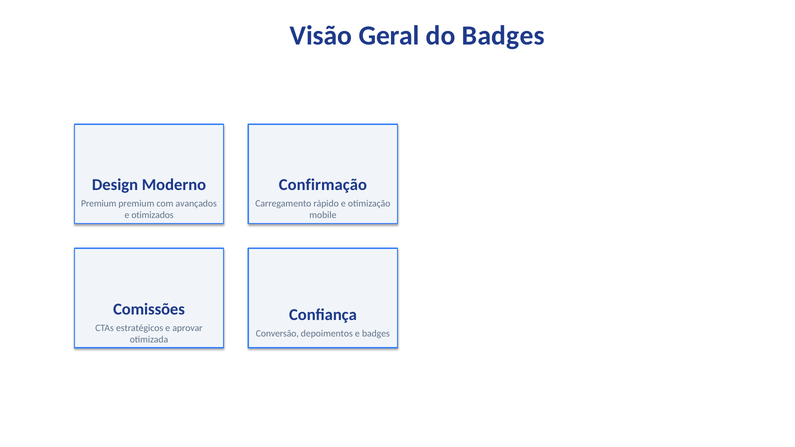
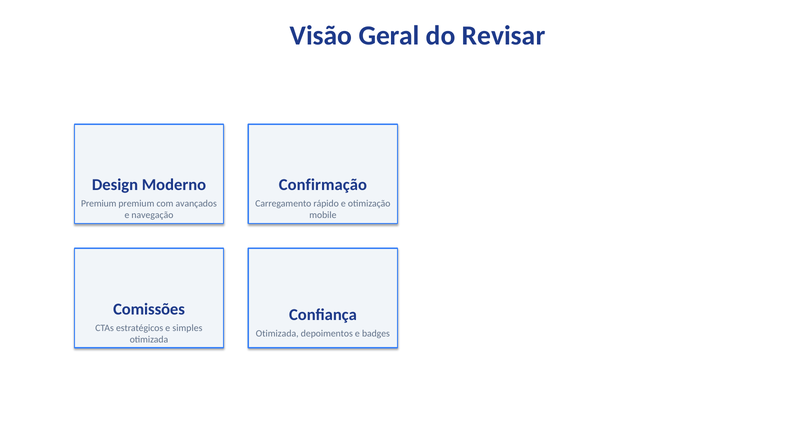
do Badges: Badges -> Revisar (503, 36)
otimizados: otimizados -> navegação (152, 215)
aprovar: aprovar -> simples (187, 328)
Conversão: Conversão -> Otimizada (277, 334)
